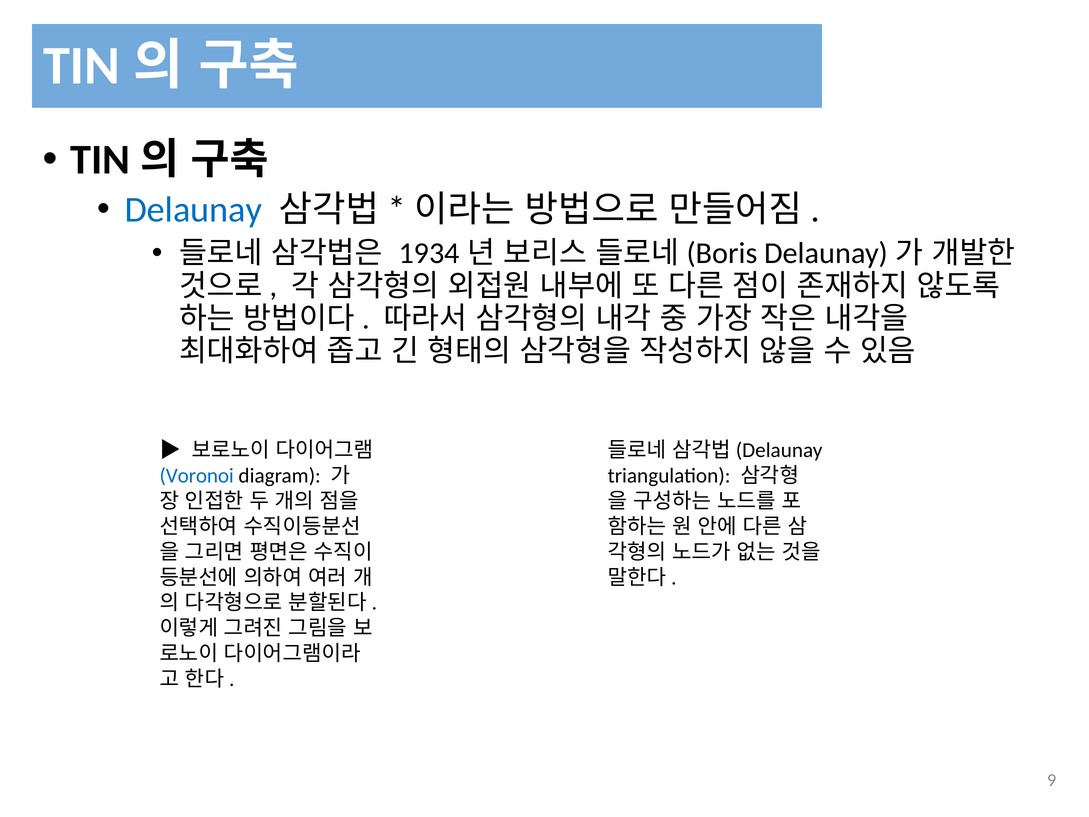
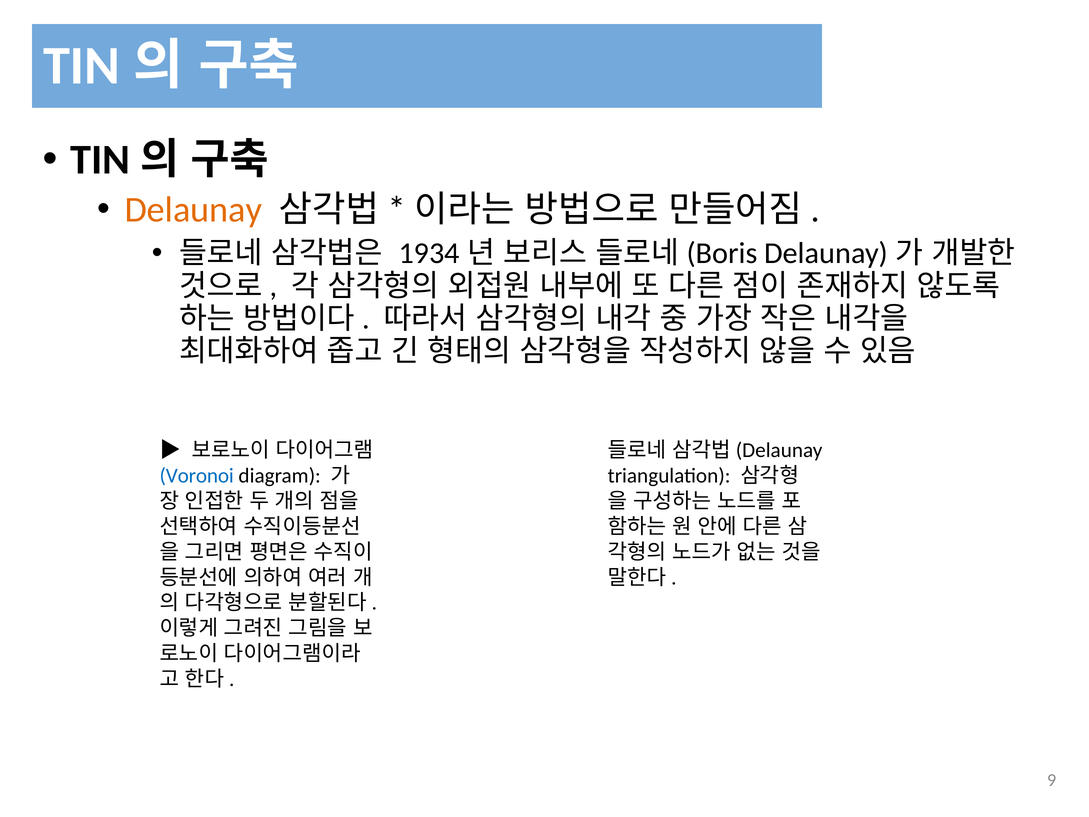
Delaunay colour: blue -> orange (193, 210)
